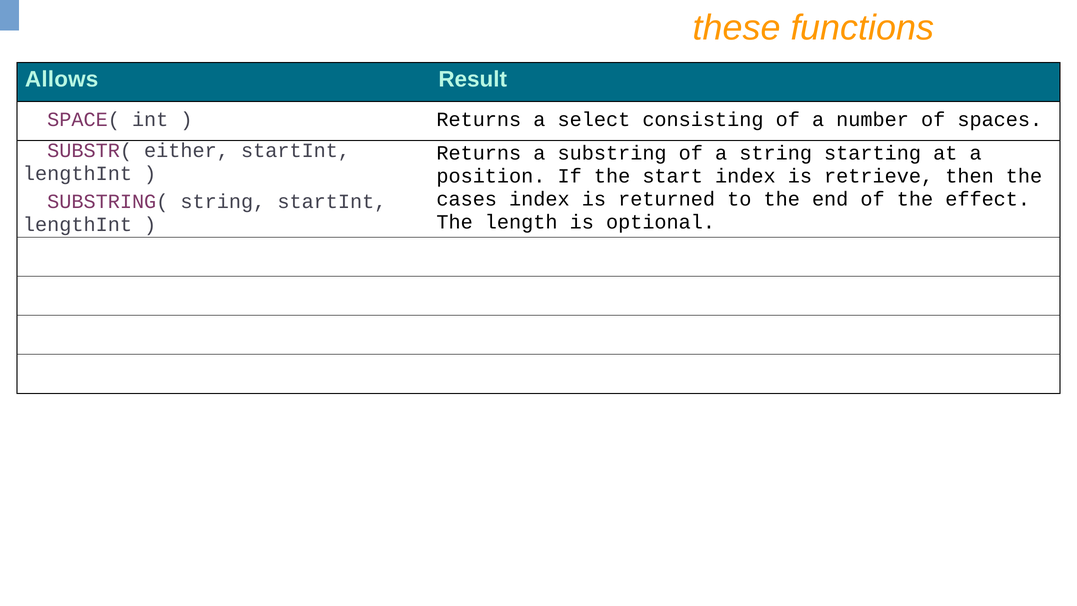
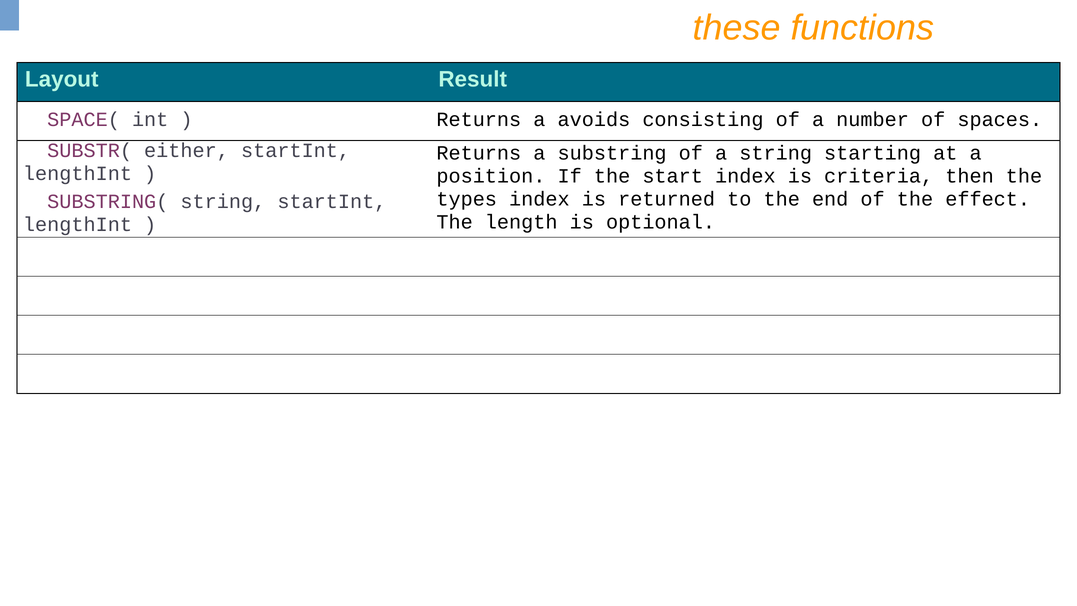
Allows: Allows -> Layout (62, 79)
select: select -> avoids (594, 120)
retrieve: retrieve -> criteria (879, 176)
cases: cases -> types (467, 199)
